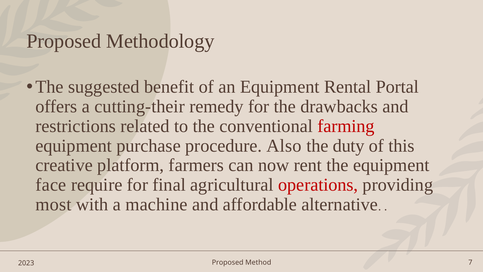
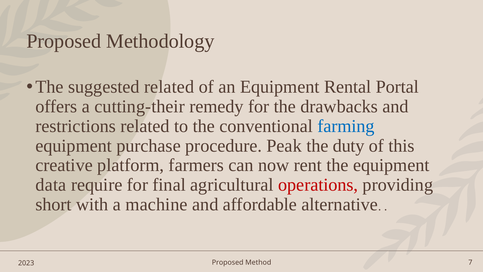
suggested benefit: benefit -> related (169, 87)
farming colour: red -> blue (346, 126)
Also: Also -> Peak (284, 146)
face: face -> data (51, 185)
most: most -> short (54, 204)
